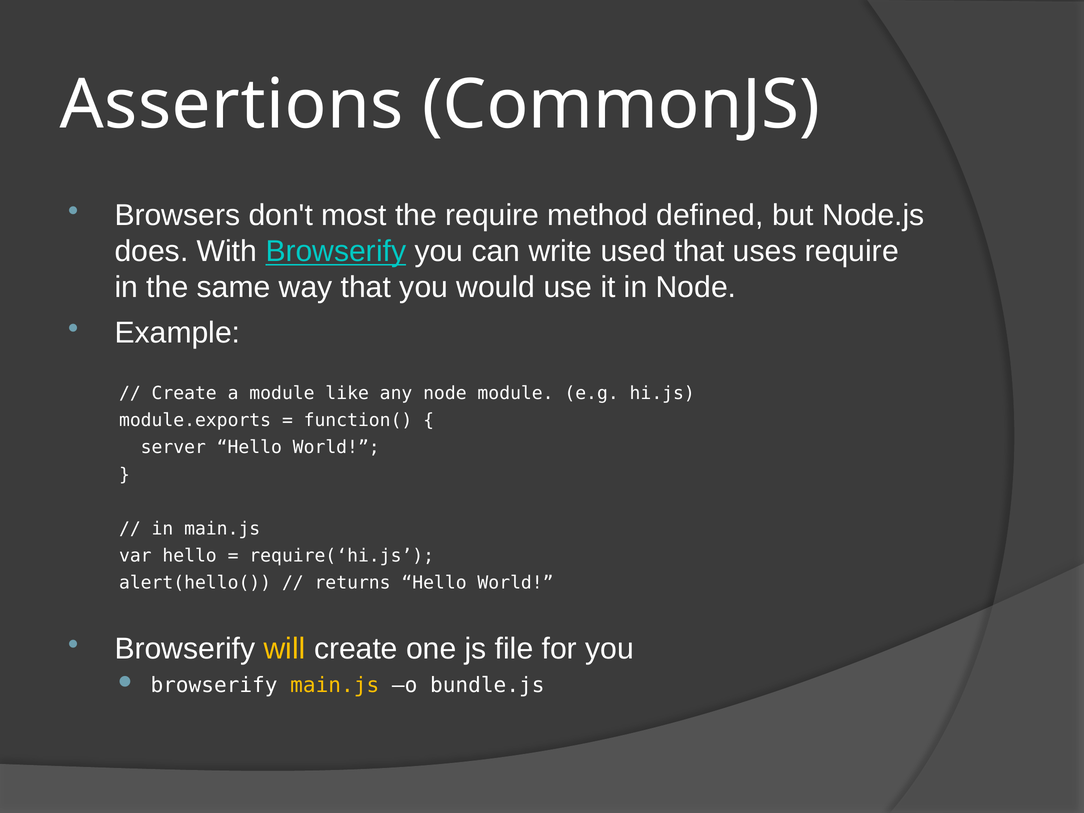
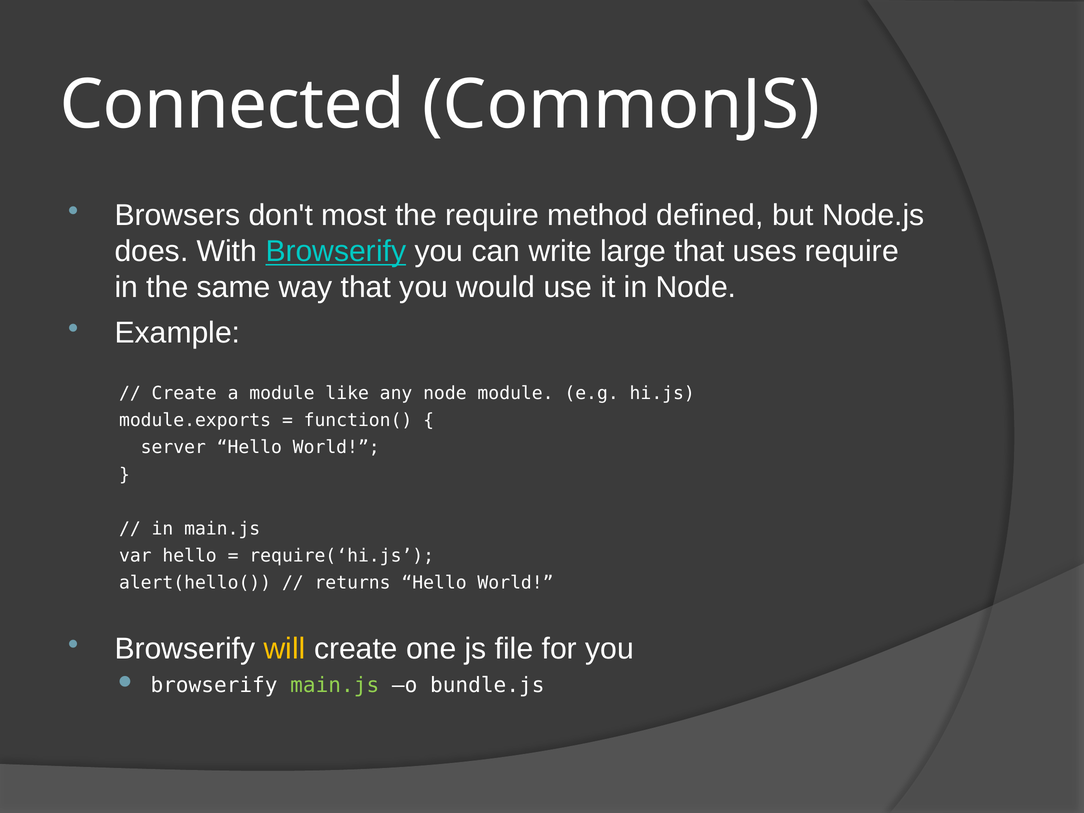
Assertions: Assertions -> Connected (232, 105)
used: used -> large (633, 251)
main.js colour: yellow -> light green (335, 685)
